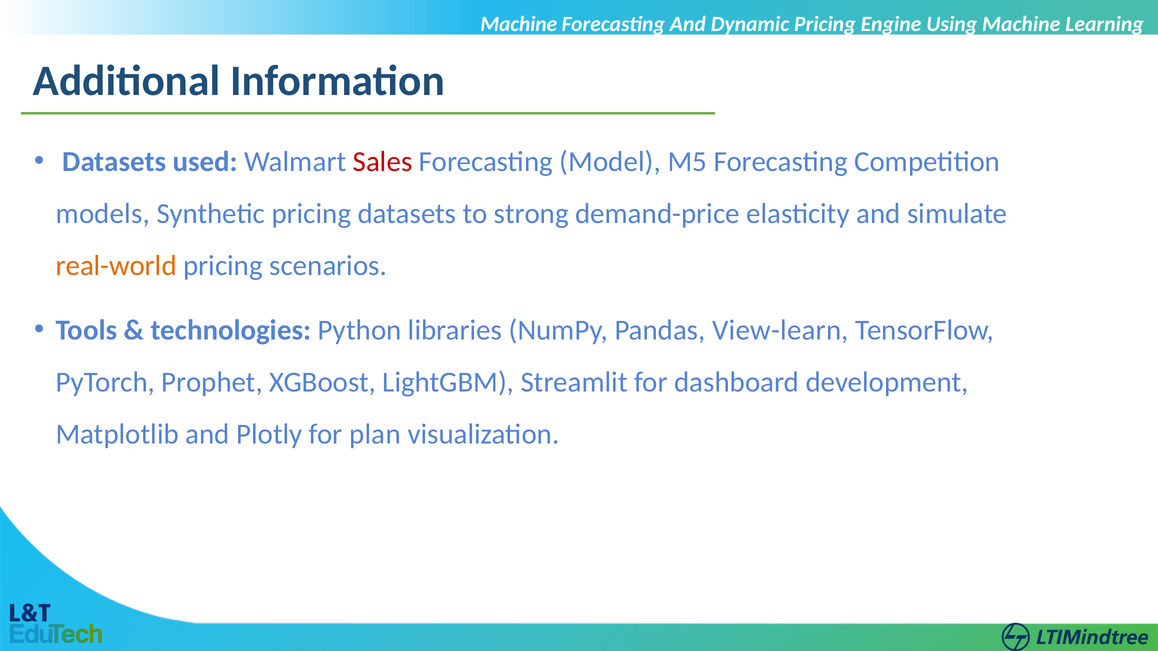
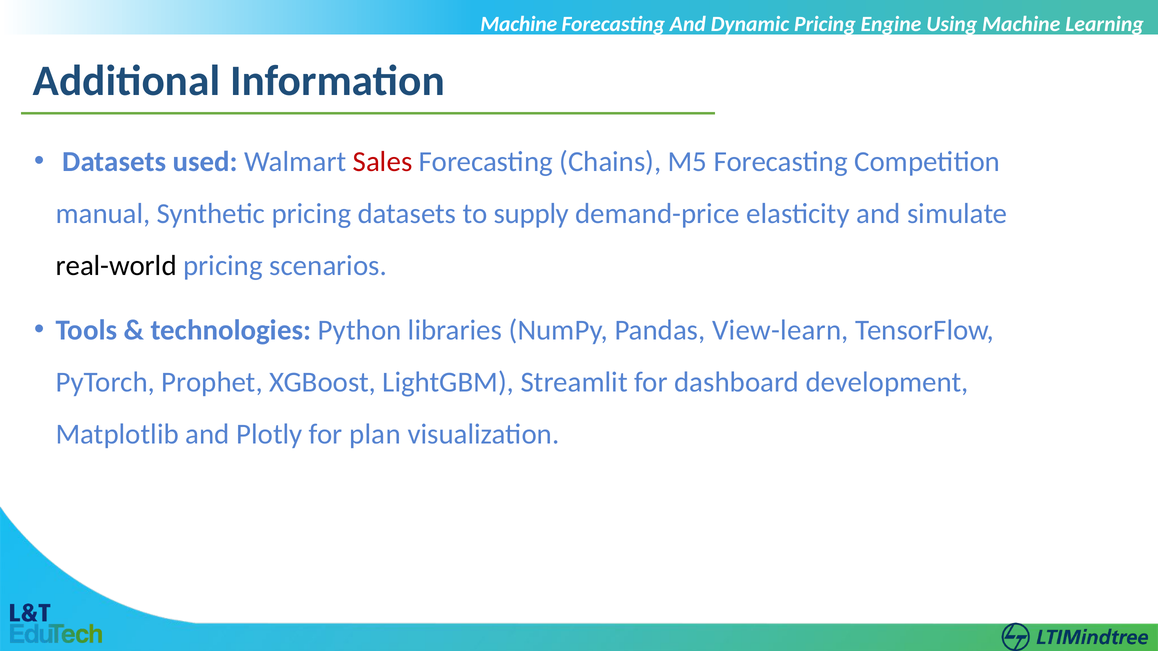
Model: Model -> Chains (610, 162)
models: models -> manual (103, 214)
strong: strong -> supply (531, 214)
real-world colour: orange -> black (116, 266)
